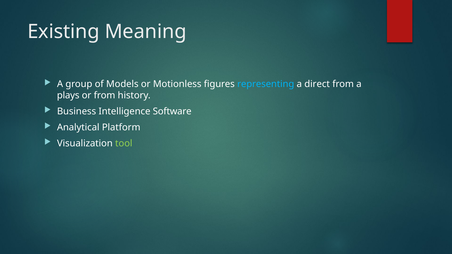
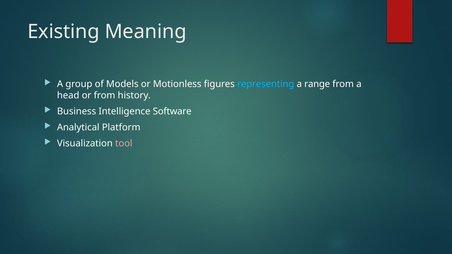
direct: direct -> range (317, 84)
plays: plays -> head (68, 95)
tool colour: light green -> pink (124, 143)
